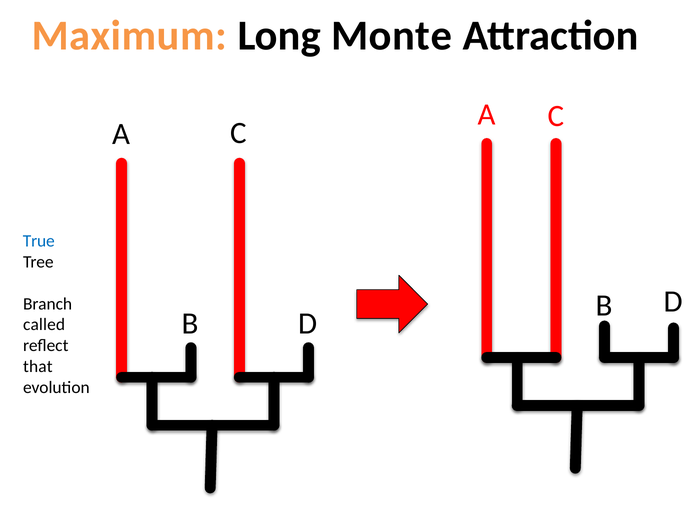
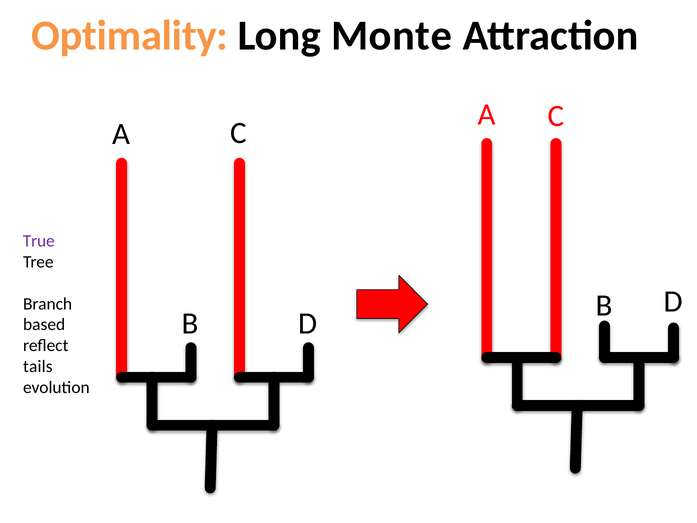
Maximum: Maximum -> Optimality (130, 36)
True colour: blue -> purple (39, 241)
called: called -> based (44, 325)
that: that -> tails (38, 366)
